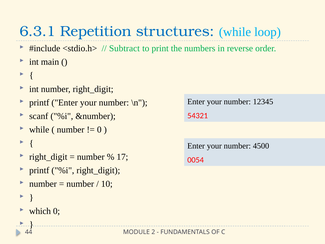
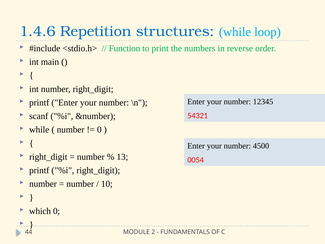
6.3.1: 6.3.1 -> 1.4.6 (38, 31)
Subtract: Subtract -> Function (125, 48)
17: 17 -> 13 (122, 157)
